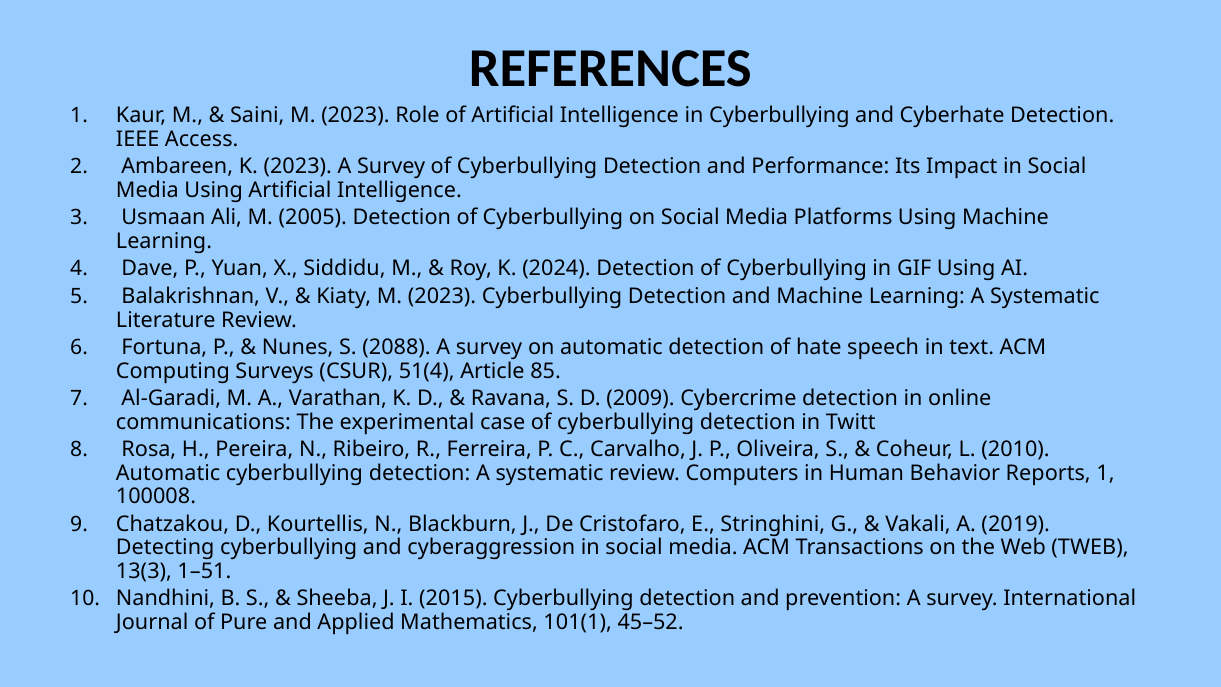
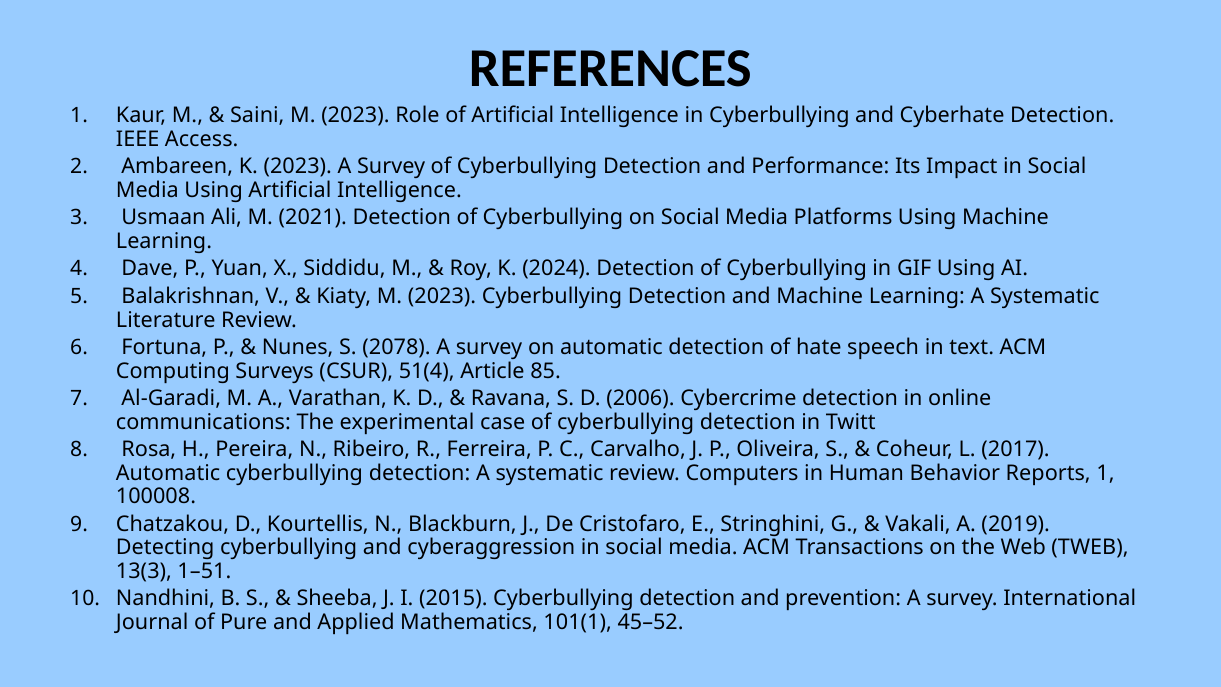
2005: 2005 -> 2021 (313, 218)
2088: 2088 -> 2078 (397, 347)
2009: 2009 -> 2006 (640, 399)
2010: 2010 -> 2017 (1016, 450)
